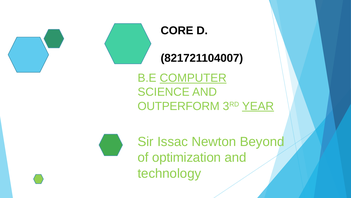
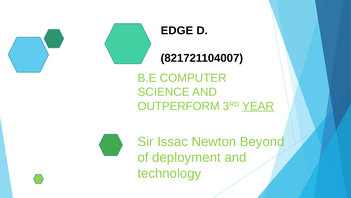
CORE: CORE -> EDGE (177, 31)
COMPUTER underline: present -> none (193, 78)
optimization: optimization -> deployment (187, 157)
